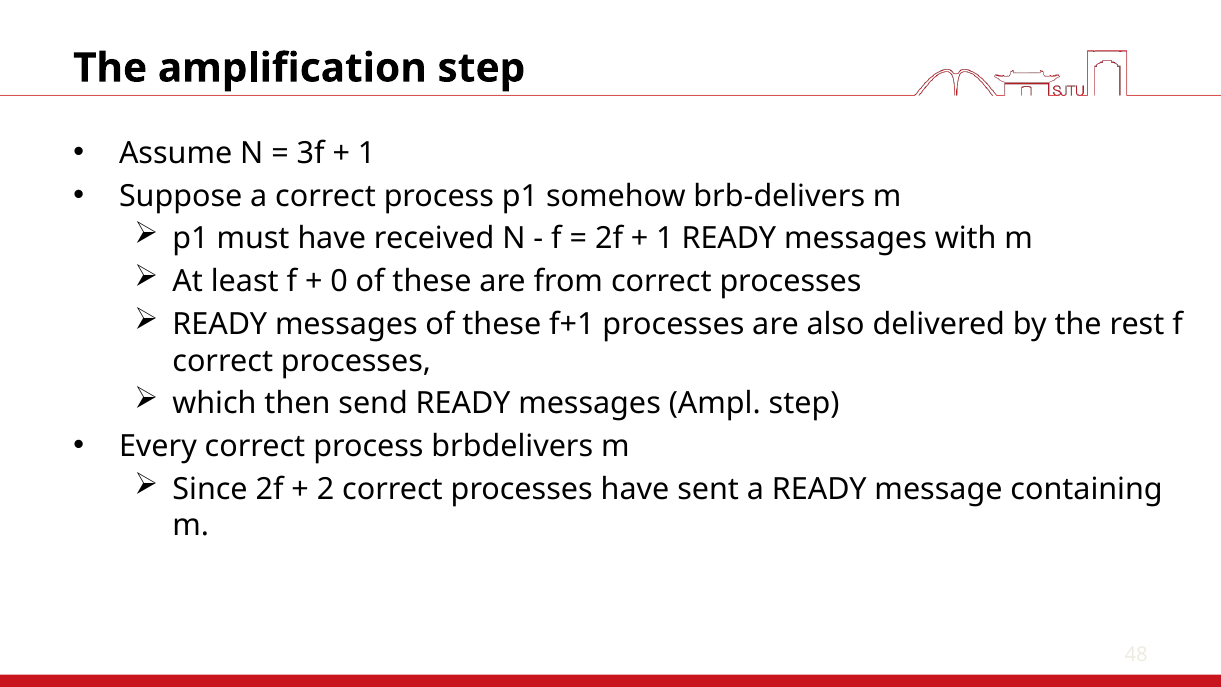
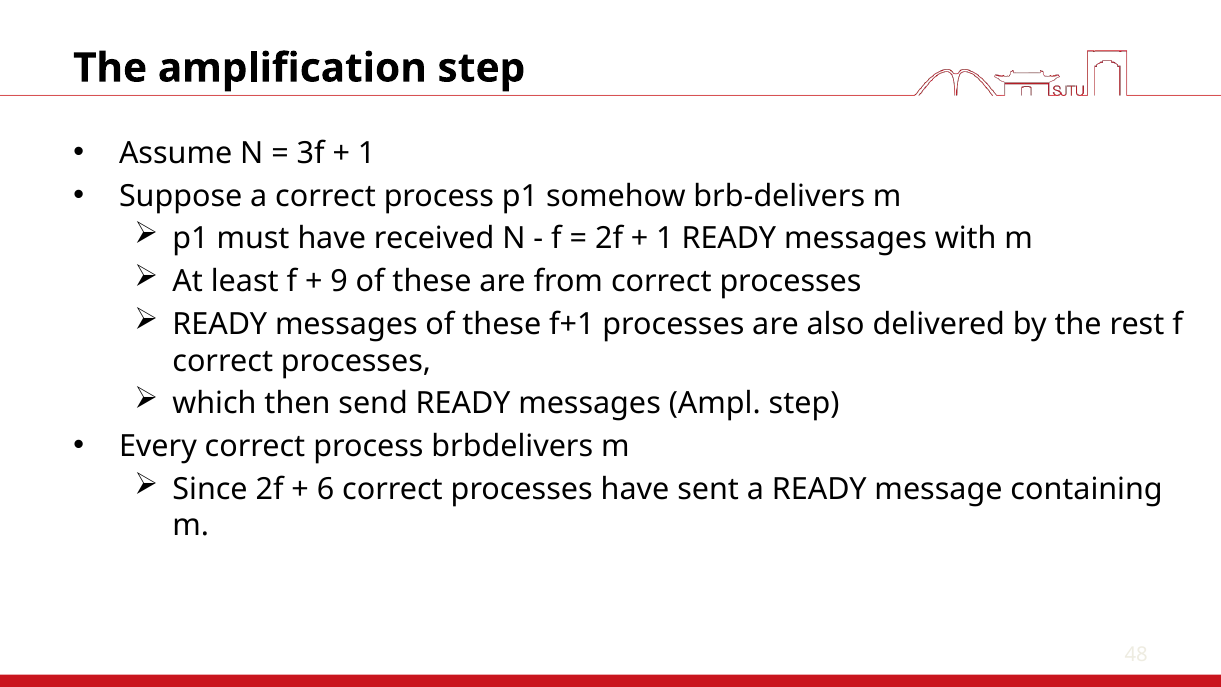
0: 0 -> 9 (339, 282)
2: 2 -> 6 (326, 489)
